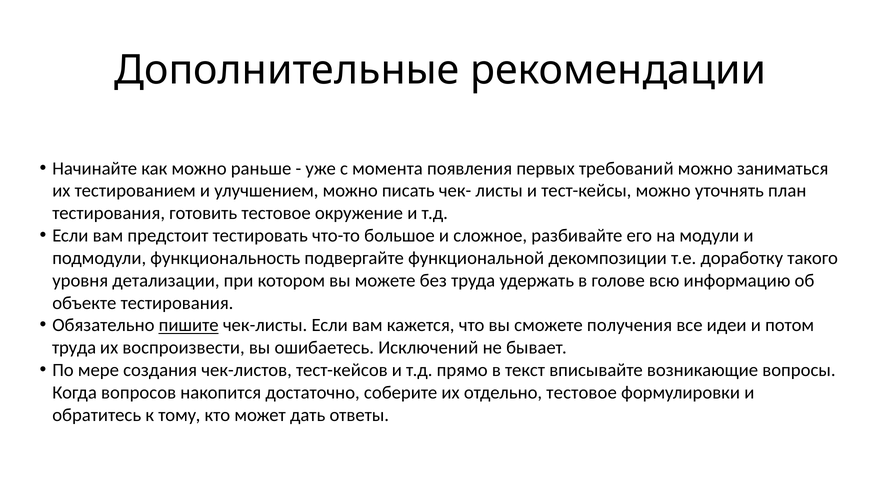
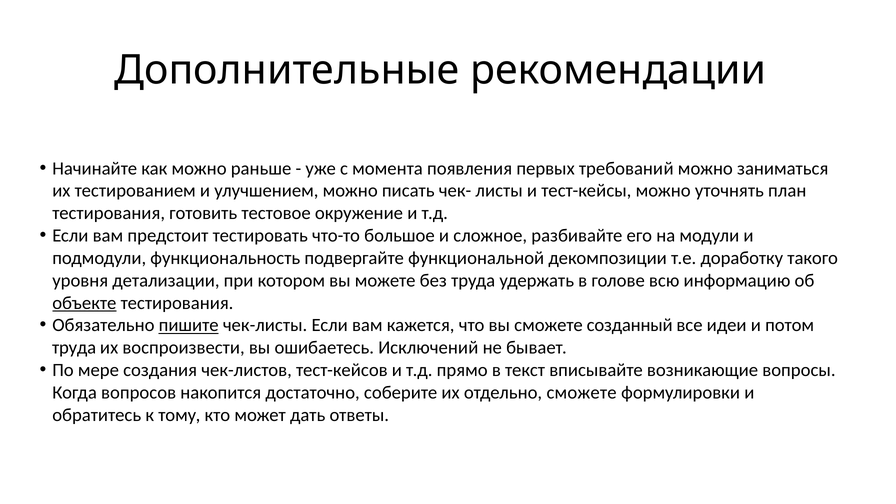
объекте underline: none -> present (84, 303)
получения: получения -> созданный (630, 325)
отдельно тестовое: тестовое -> сможете (582, 393)
